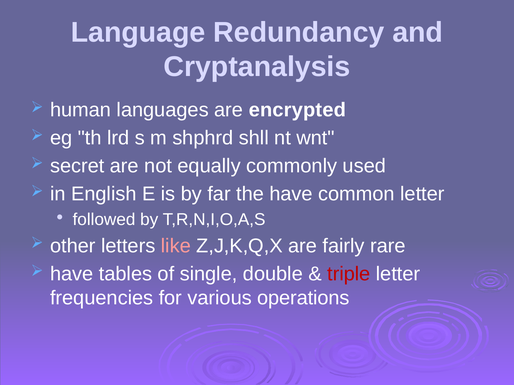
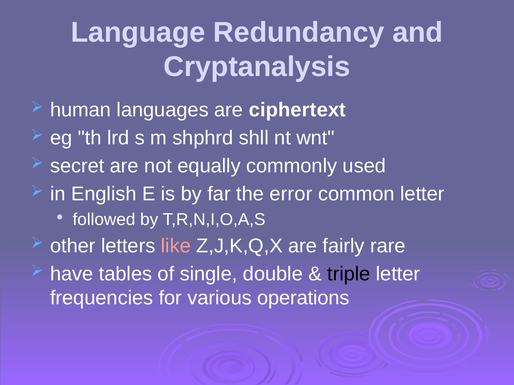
encrypted: encrypted -> ciphertext (297, 110)
the have: have -> error (291, 194)
triple colour: red -> black (349, 274)
